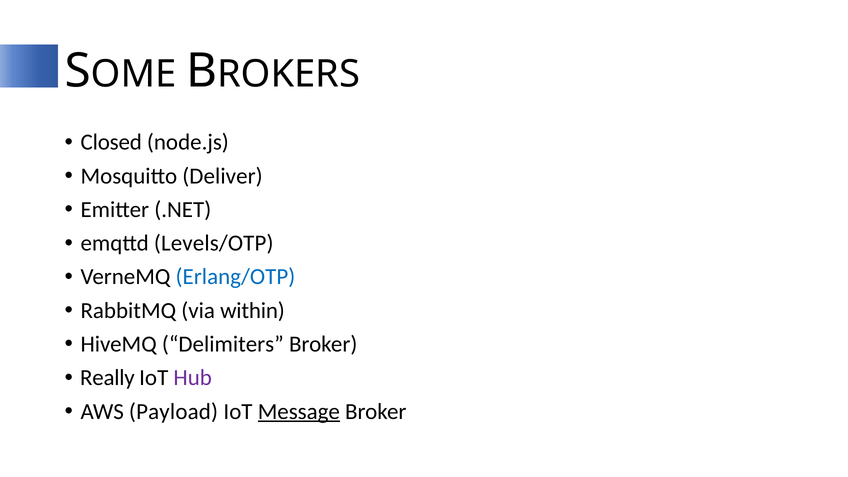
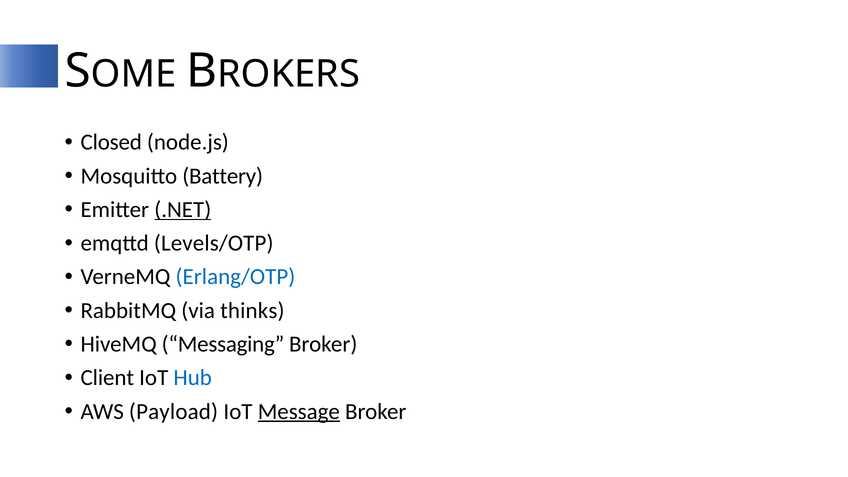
Deliver: Deliver -> Battery (223, 176)
.NET underline: none -> present (183, 210)
within: within -> thinks (252, 311)
Delimiters: Delimiters -> Messaging (223, 344)
Really: Really -> Client (107, 378)
Hub colour: purple -> blue (193, 378)
